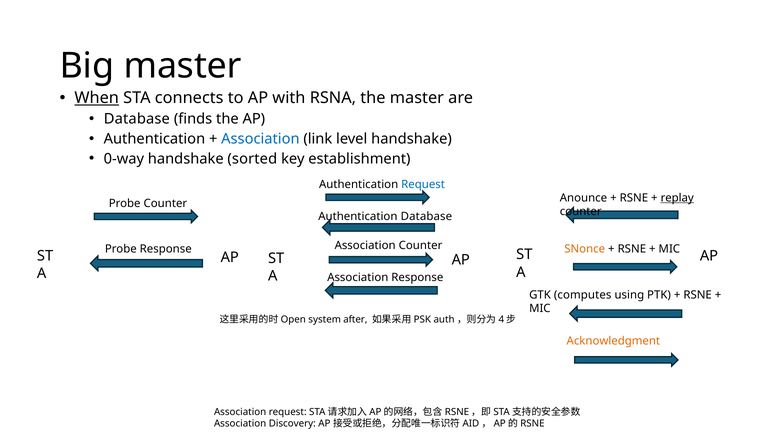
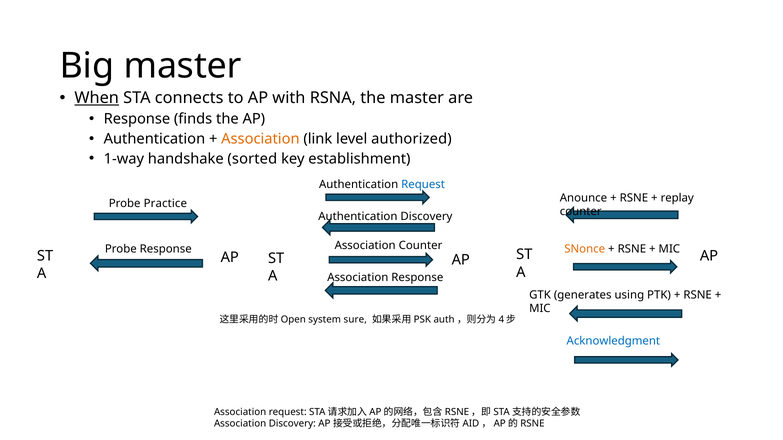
Database: Database -> Response (137, 119)
Association colour: blue -> orange (260, 139)
level handshake: handshake -> authorized (411, 139)
0-way: 0-way -> 1-way (124, 159)
replay underline: present -> none (677, 198)
Probe Counter: Counter -> Practice (165, 204)
Authentication Database: Database -> Discovery (426, 216)
computes: computes -> generates (583, 295)
after: after -> sure (355, 320)
Acknowledgment colour: orange -> blue (613, 342)
